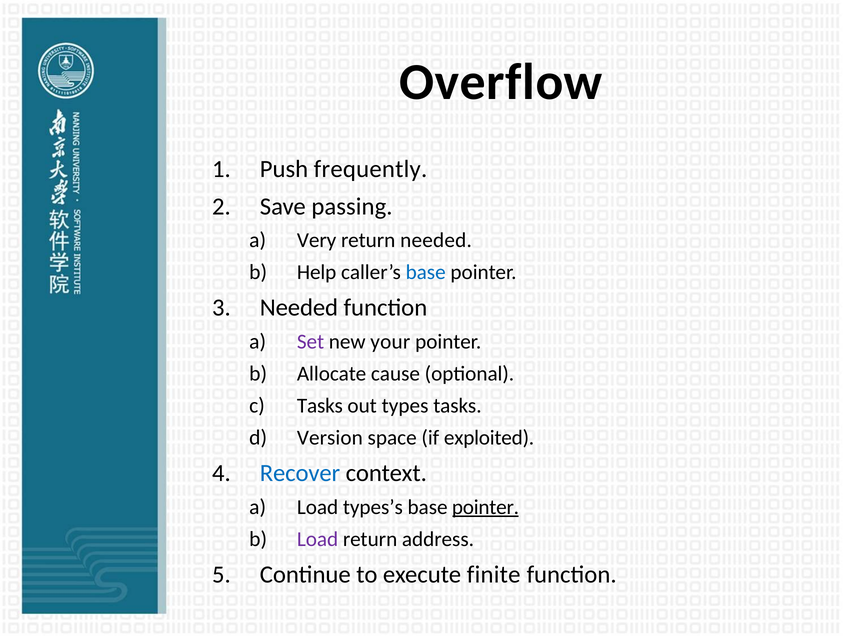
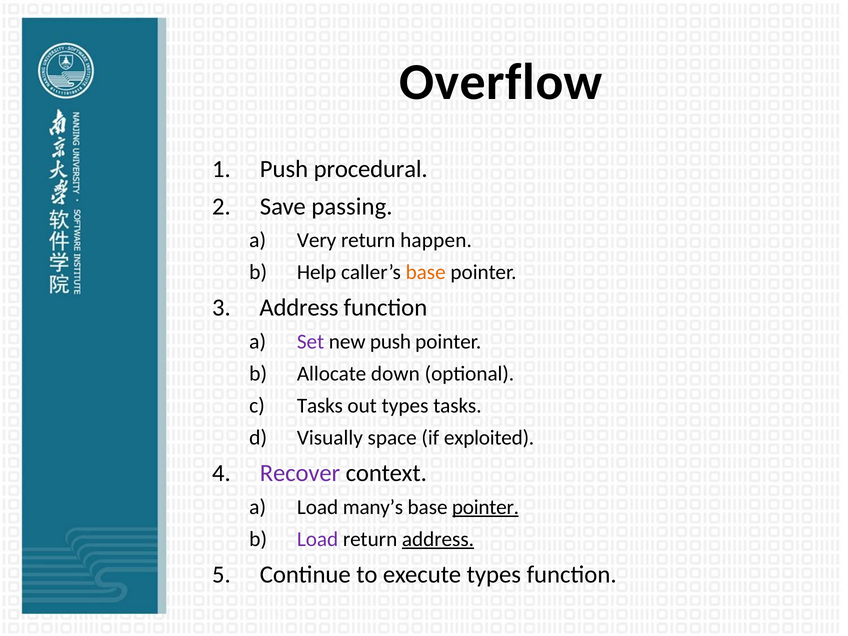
frequently: frequently -> procedural (371, 169)
return needed: needed -> happen (436, 240)
base colour: blue -> orange (426, 272)
Needed: Needed -> Address (299, 308)
new your: your -> push (391, 342)
cause: cause -> down (395, 374)
Version: Version -> Visually (330, 438)
Recover colour: blue -> purple (300, 473)
types’s: types’s -> many’s (373, 507)
address underline: none -> present (438, 539)
execute finite: finite -> types (494, 575)
